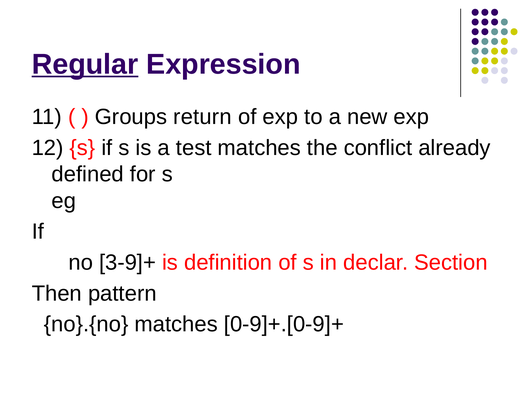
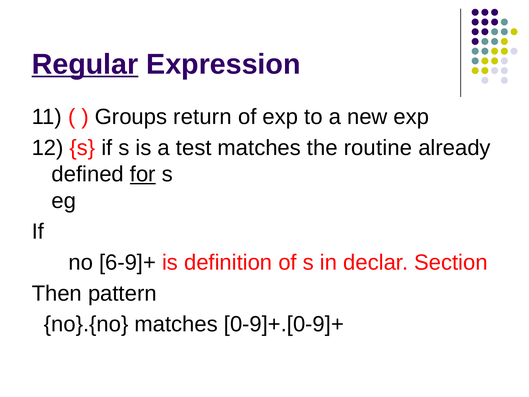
conflict: conflict -> routine (378, 148)
for underline: none -> present (143, 174)
3-9]+: 3-9]+ -> 6-9]+ (127, 262)
